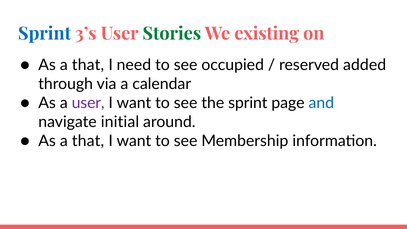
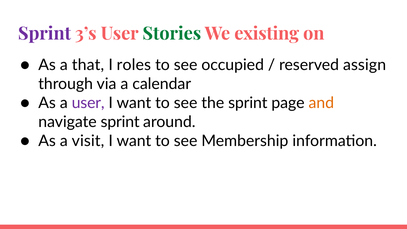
Sprint colour: blue -> purple (44, 34)
need: need -> roles (134, 65)
added: added -> assign (365, 65)
and colour: blue -> orange (321, 103)
navigate initial: initial -> sprint (120, 122)
that: that -> visit (88, 141)
